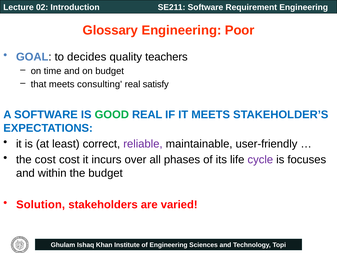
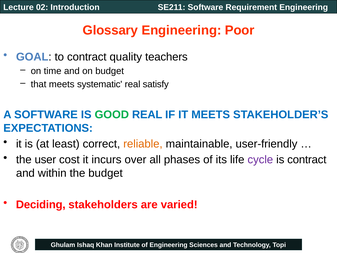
to decides: decides -> contract (87, 57)
consulting: consulting -> systematic (100, 84)
reliable colour: purple -> orange (143, 144)
the cost: cost -> user (45, 160)
is focuses: focuses -> contract (307, 160)
Solution: Solution -> Deciding (41, 204)
